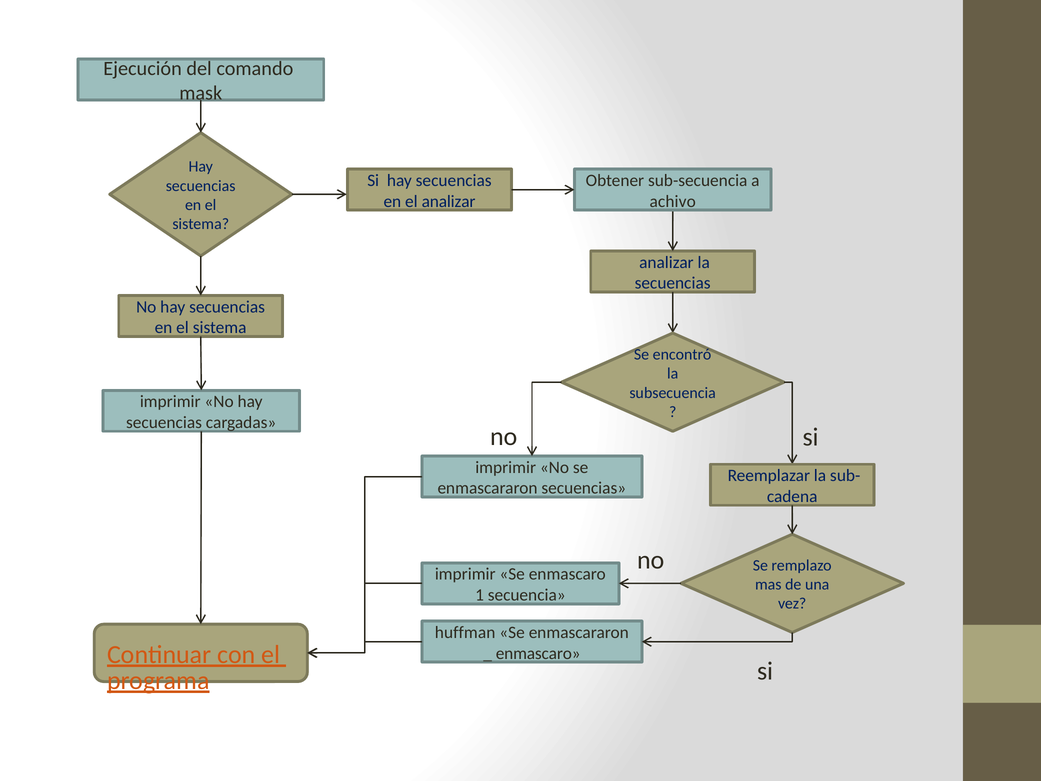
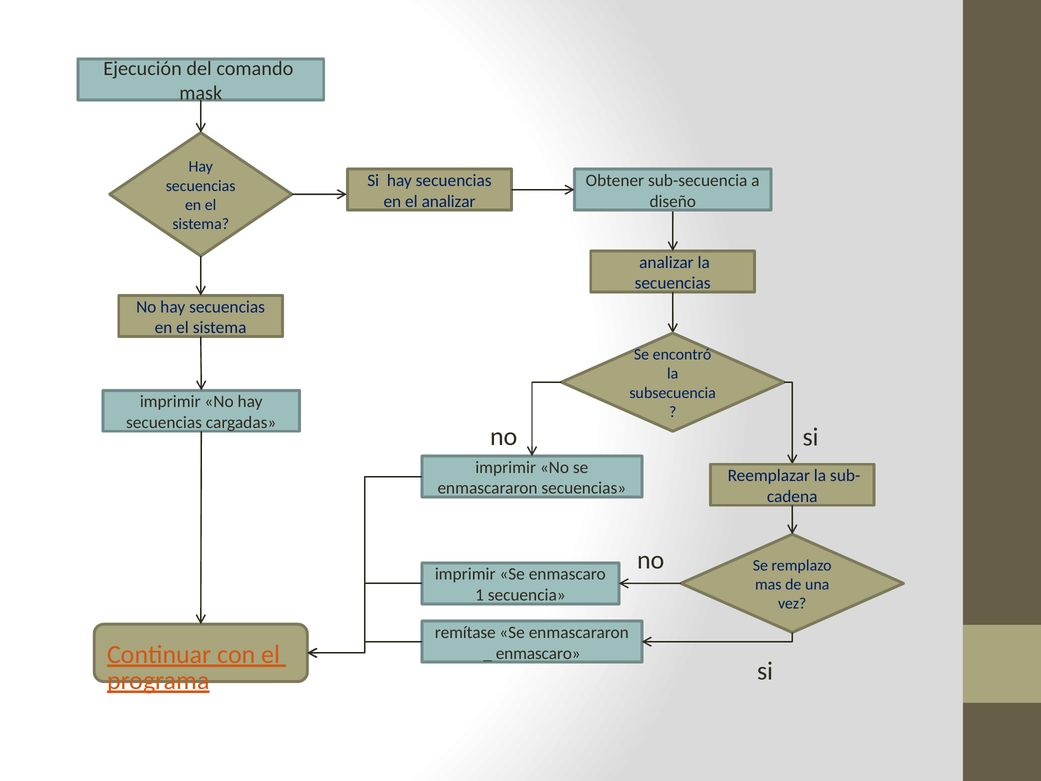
achivo: achivo -> diseño (673, 201)
huffman: huffman -> remítase (465, 632)
